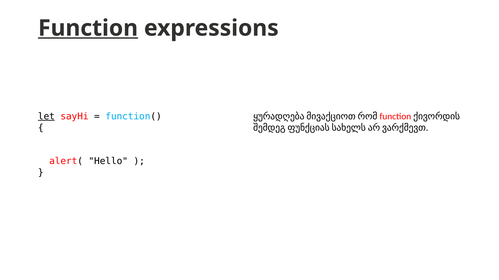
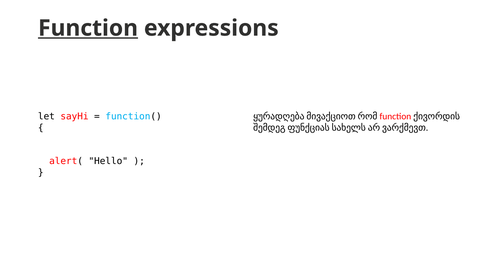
let underline: present -> none (46, 117)
